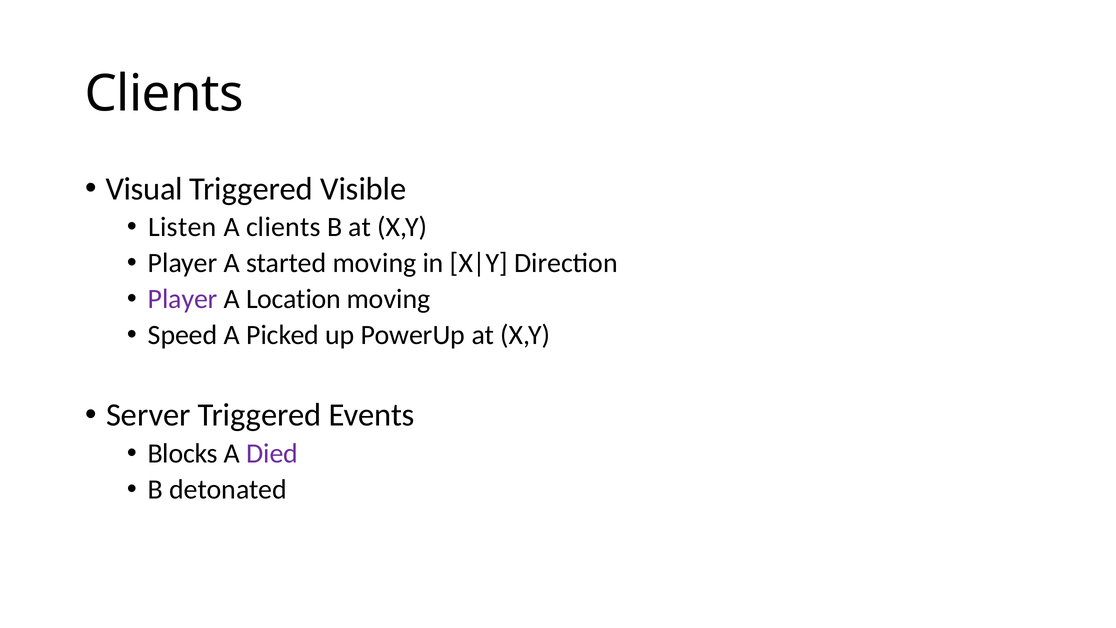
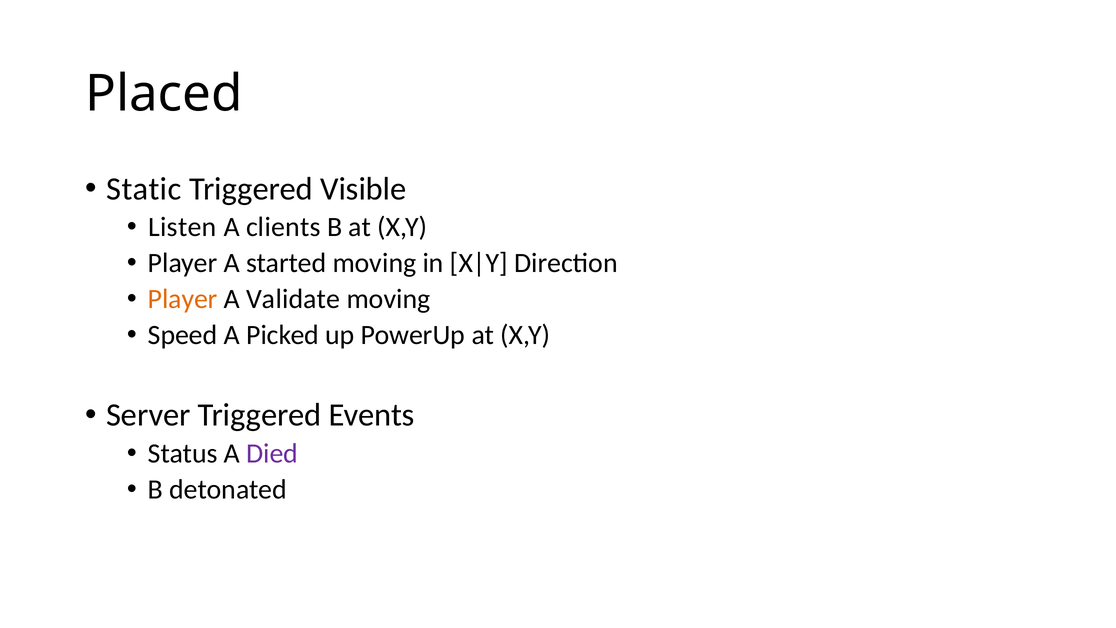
Clients: Clients -> Placed (164, 94)
Visual: Visual -> Static (144, 189)
Player colour: purple -> orange (183, 299)
Location: Location -> Validate (293, 299)
Blocks: Blocks -> Status (183, 454)
